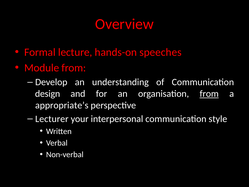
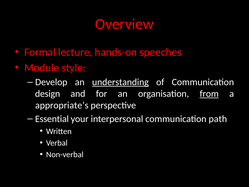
Module from: from -> style (74, 68)
understanding underline: none -> present (120, 82)
Lecturer: Lecturer -> Essential (52, 119)
style: style -> path (218, 119)
